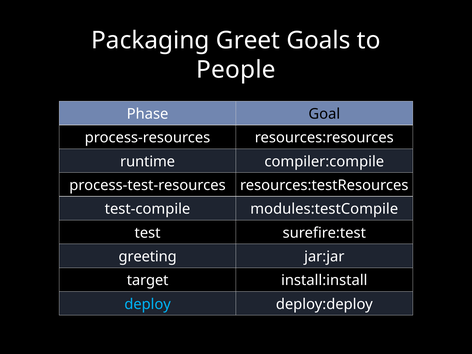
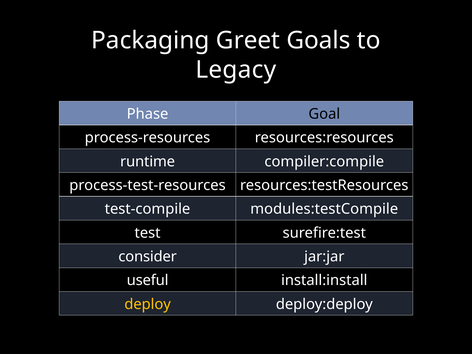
People: People -> Legacy (236, 70)
greeting: greeting -> consider (148, 257)
target: target -> useful (148, 280)
deploy colour: light blue -> yellow (148, 304)
